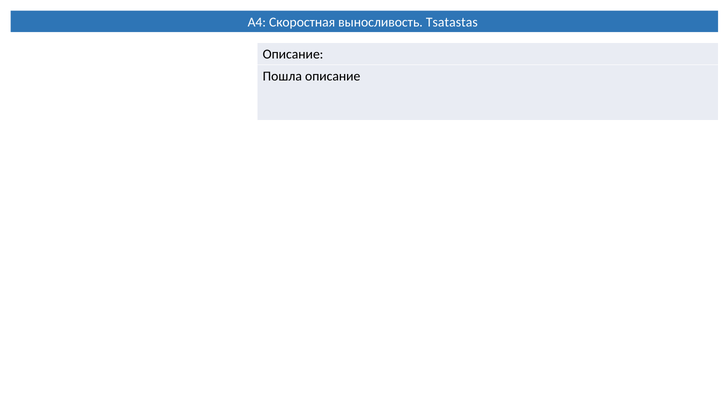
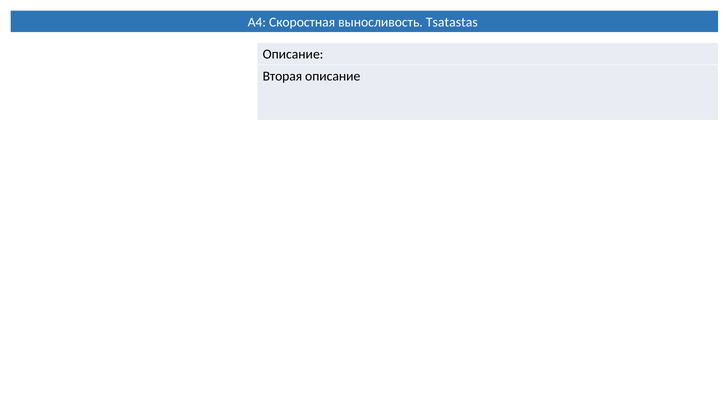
Пошла: Пошла -> Вторая (282, 76)
